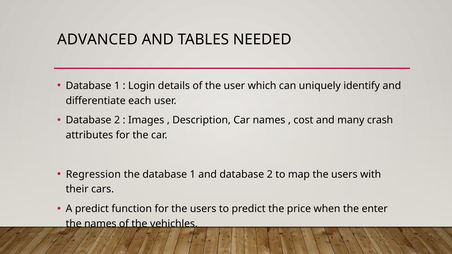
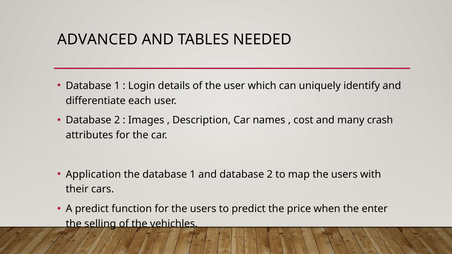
Regression: Regression -> Application (93, 175)
the names: names -> selling (100, 224)
